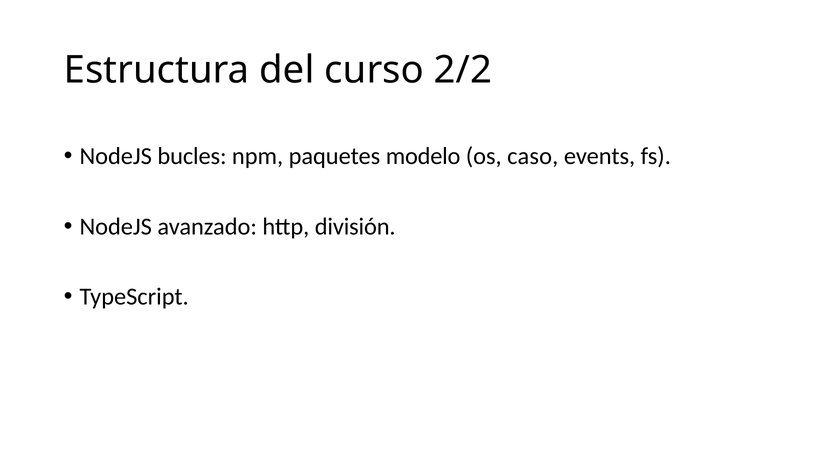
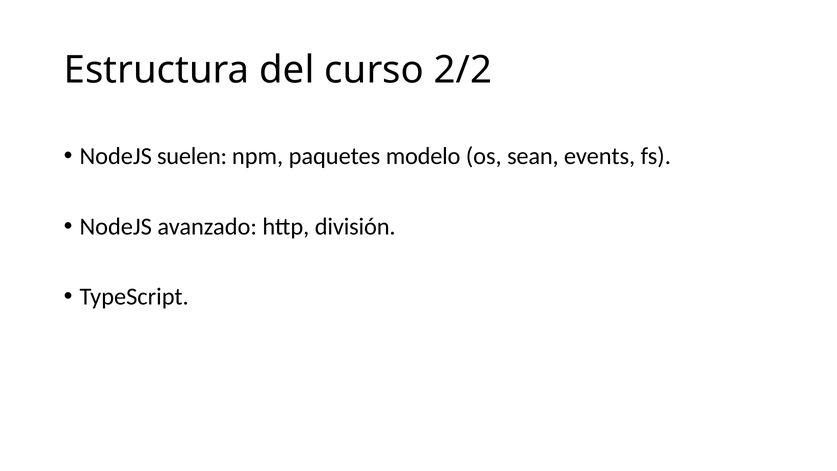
bucles: bucles -> suelen (192, 156)
caso: caso -> sean (533, 156)
